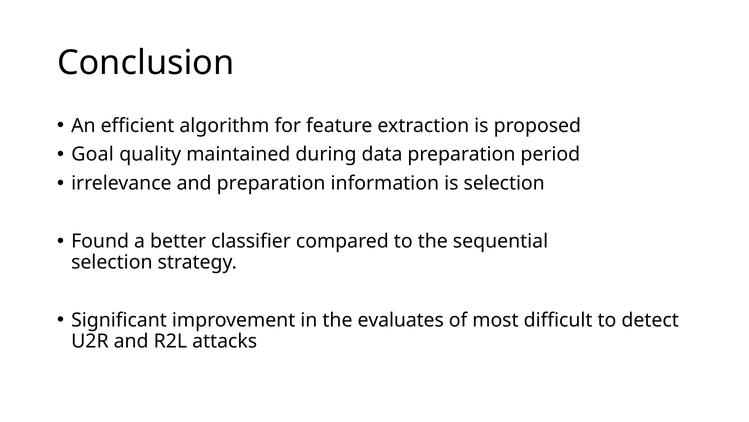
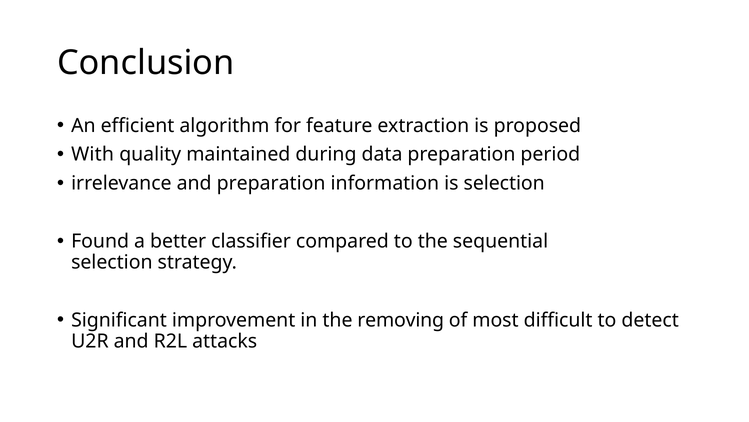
Goal: Goal -> With (93, 154)
evaluates: evaluates -> removing (401, 320)
